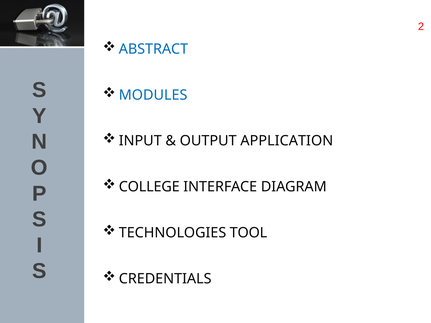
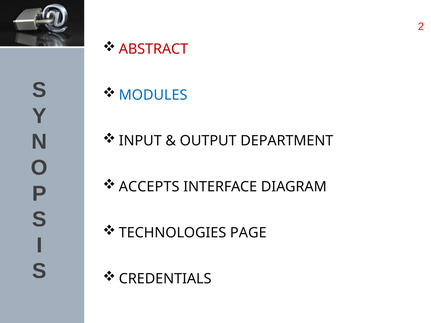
ABSTRACT colour: blue -> red (153, 49)
APPLICATION: APPLICATION -> DEPARTMENT (287, 141)
COLLEGE: COLLEGE -> ACCEPTS (149, 187)
TOOL: TOOL -> PAGE (248, 233)
